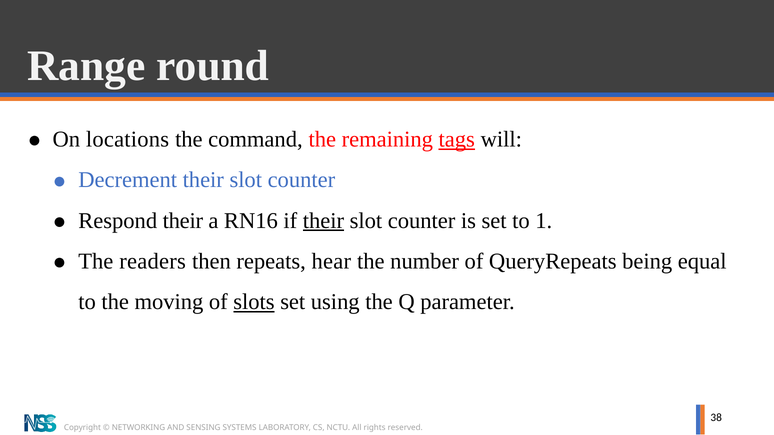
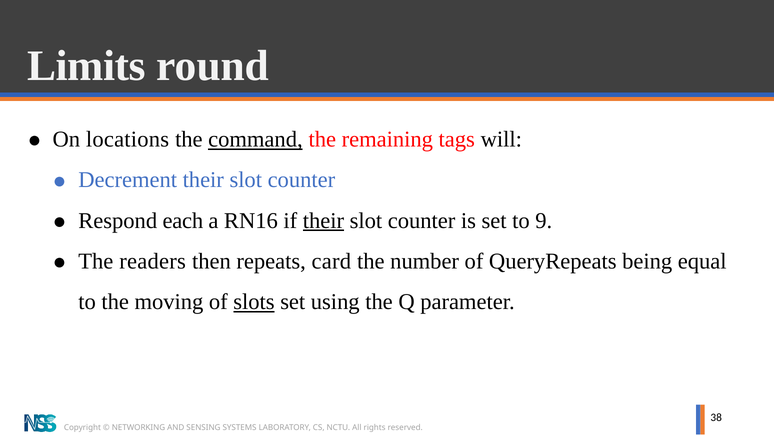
Range: Range -> Limits (86, 66)
command underline: none -> present (255, 140)
tags underline: present -> none (457, 140)
Respond their: their -> each (183, 221)
1: 1 -> 9 (544, 221)
hear: hear -> card (331, 261)
